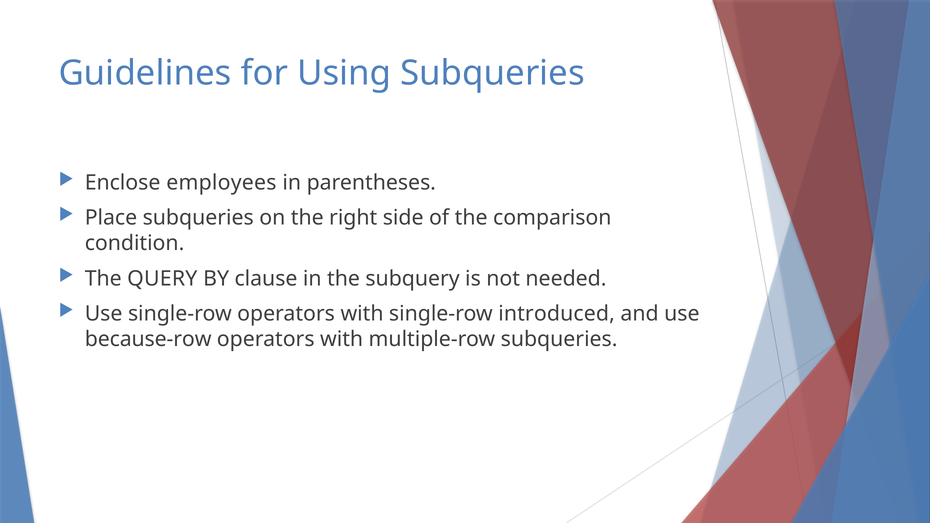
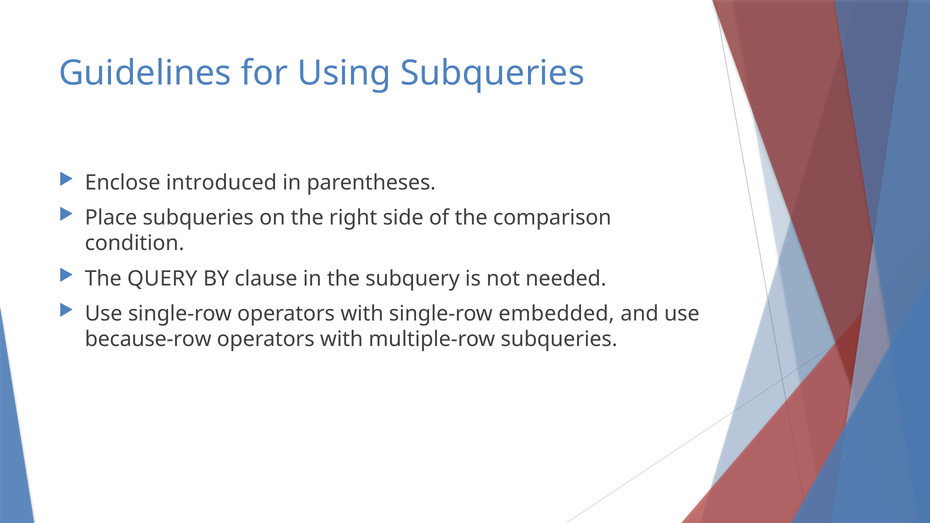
employees: employees -> introduced (221, 183)
introduced: introduced -> embedded (557, 314)
